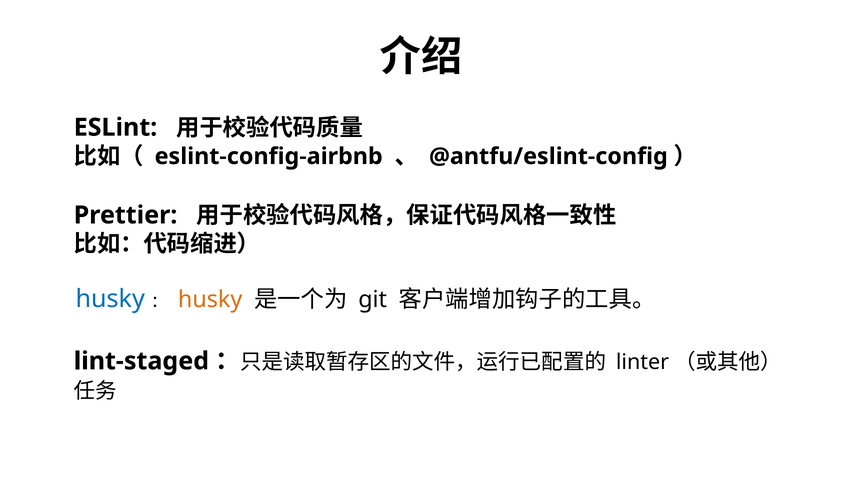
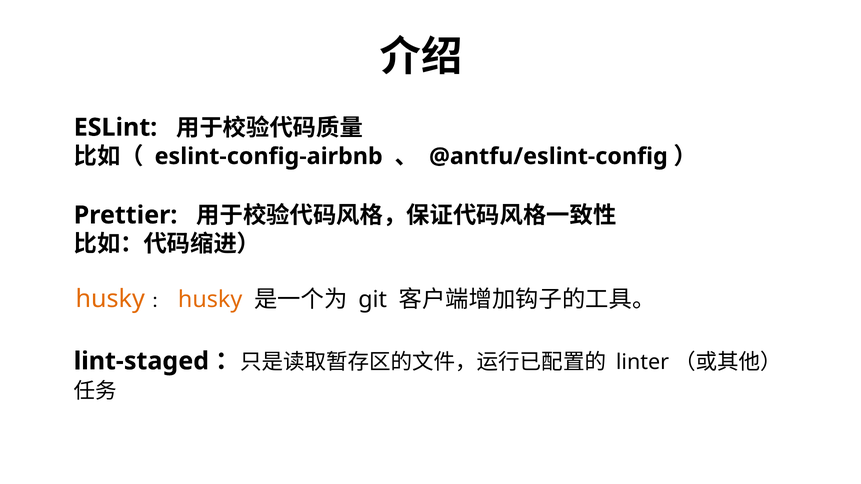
husky colour: blue -> orange (111, 299)
